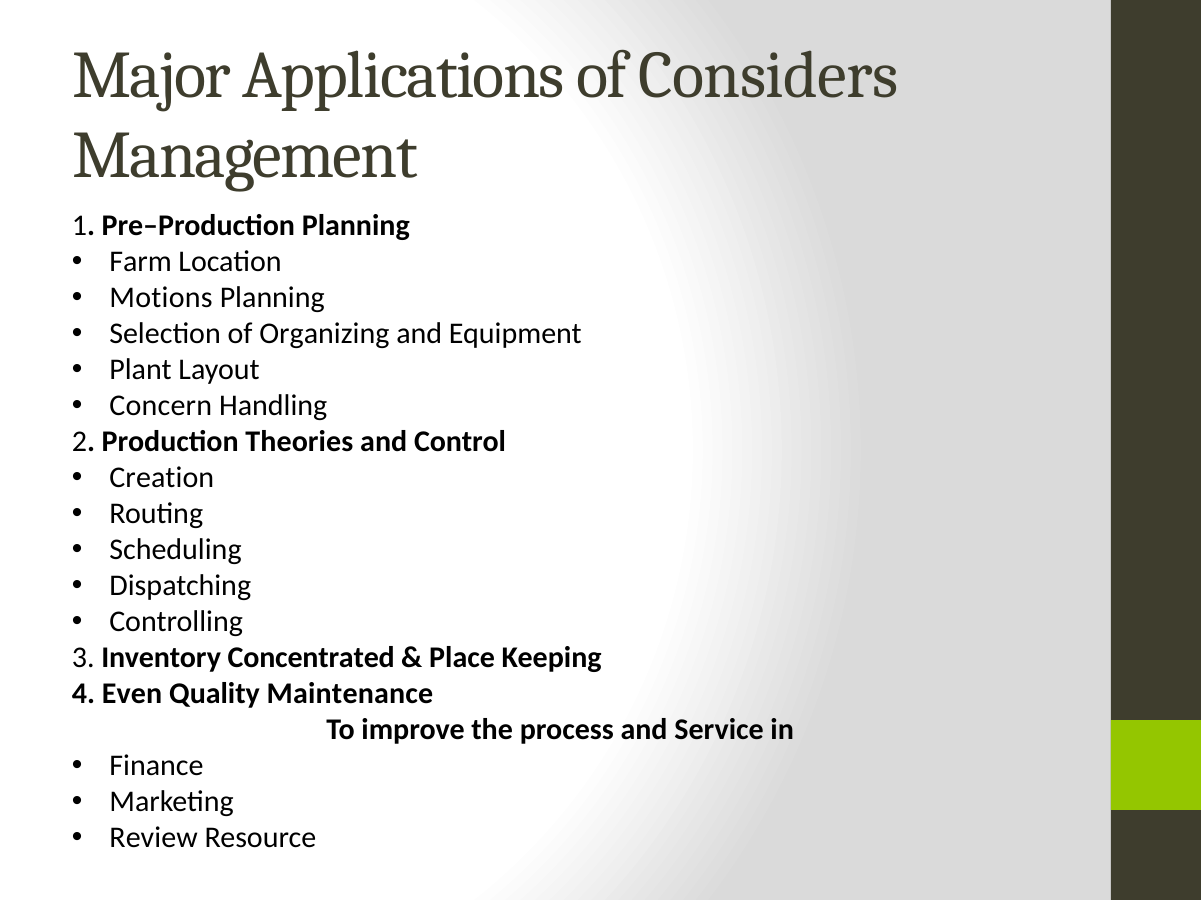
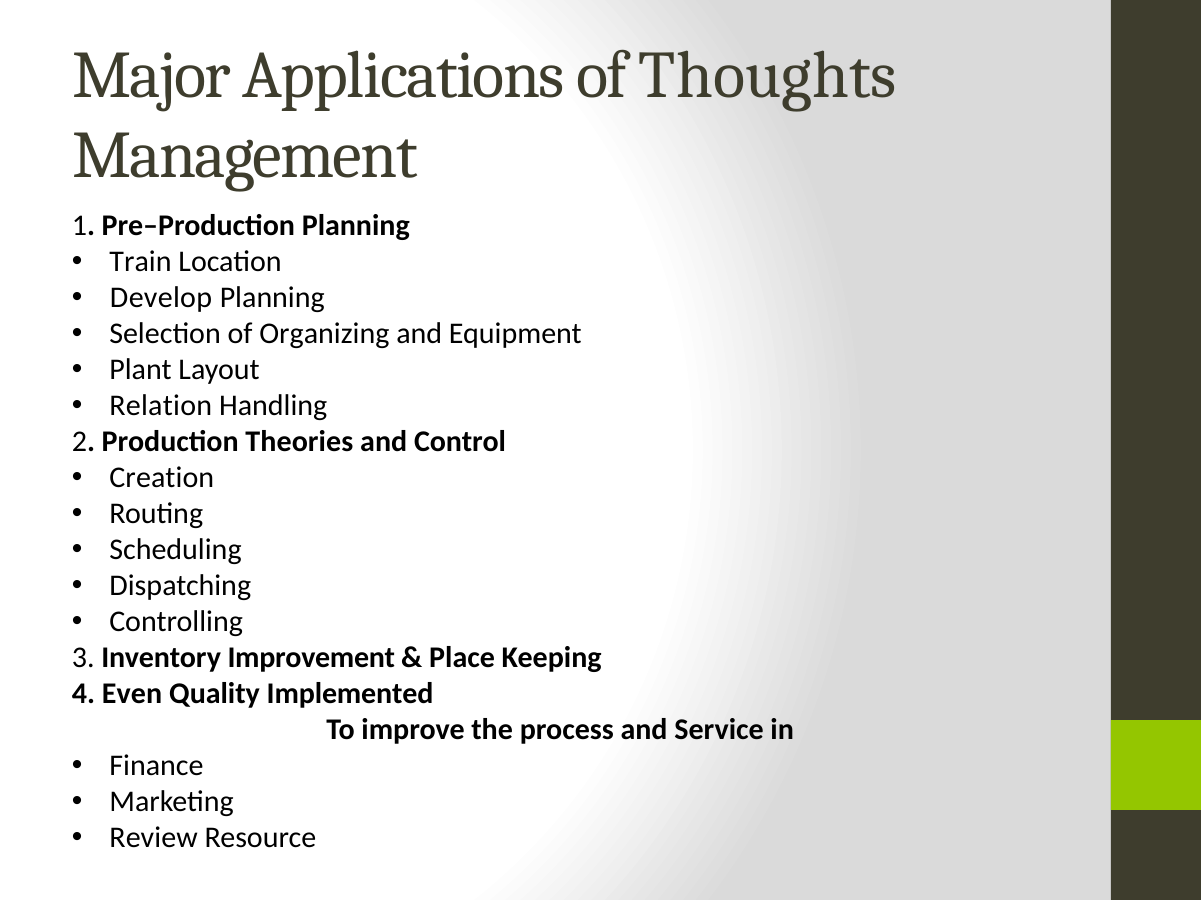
Considers: Considers -> Thoughts (768, 76)
Farm: Farm -> Train (141, 262)
Motions: Motions -> Develop (161, 298)
Concern: Concern -> Relation (161, 406)
Concentrated: Concentrated -> Improvement (311, 658)
Maintenance: Maintenance -> Implemented (350, 695)
